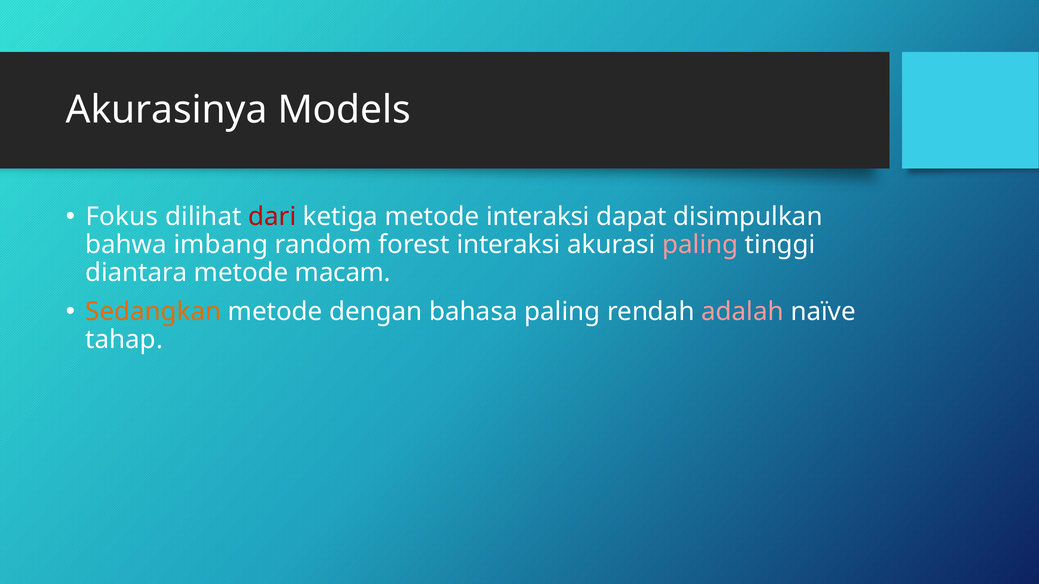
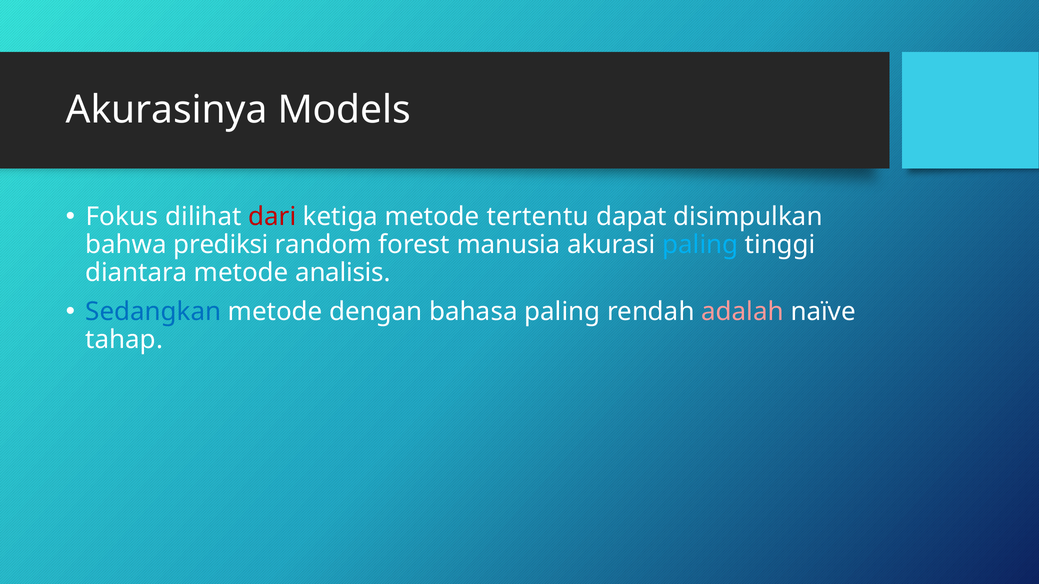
metode interaksi: interaksi -> tertentu (538, 217)
imbang: imbang -> prediksi (221, 245)
forest interaksi: interaksi -> manusia (509, 245)
paling colour: pink -> light blue (700, 245)
macam: macam -> analisis (343, 273)
Sedangkan colour: orange -> blue (153, 312)
